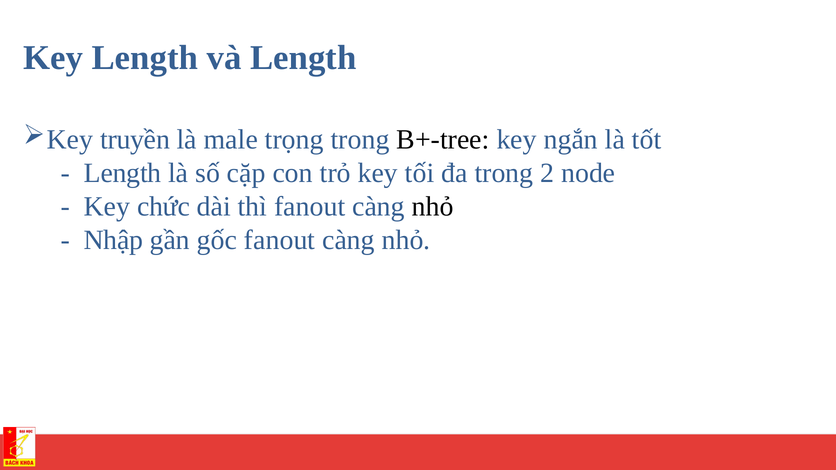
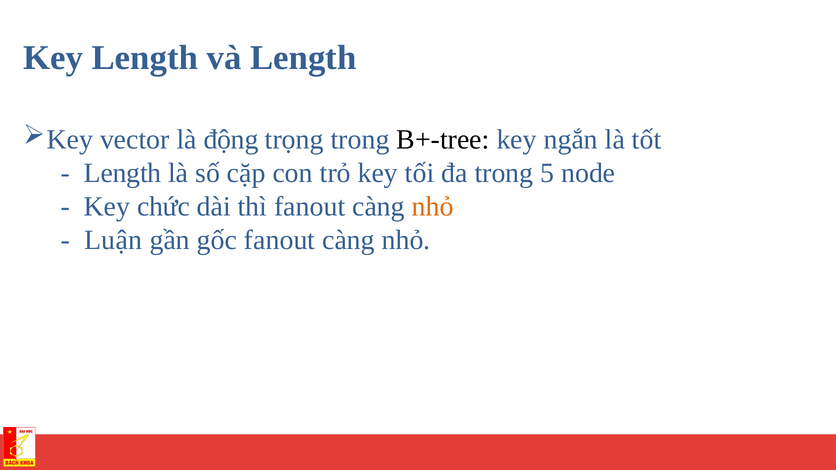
truyền: truyền -> vector (135, 140)
male: male -> động (231, 140)
2: 2 -> 5 (547, 173)
nhỏ colour: black -> orange (433, 207)
Nhập: Nhập -> Luận (113, 240)
